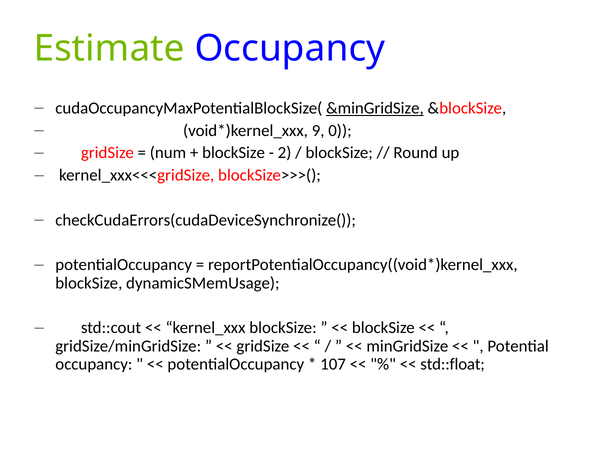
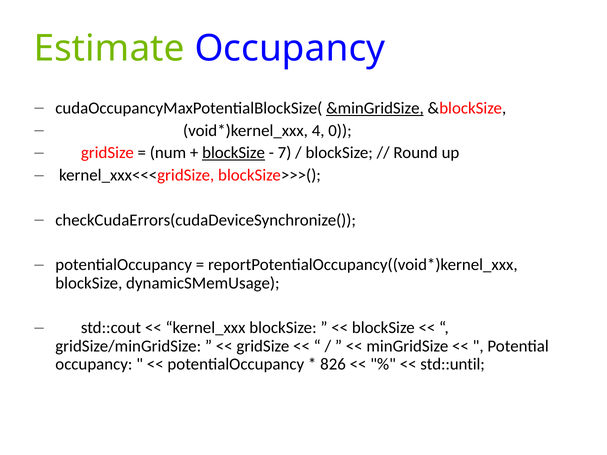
9: 9 -> 4 (318, 131)
blockSize underline: none -> present (234, 153)
2: 2 -> 7 (285, 153)
107: 107 -> 826 (333, 365)
std::float: std::float -> std::until (453, 365)
